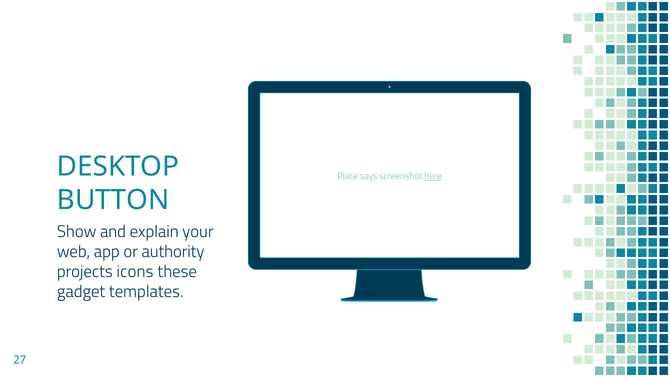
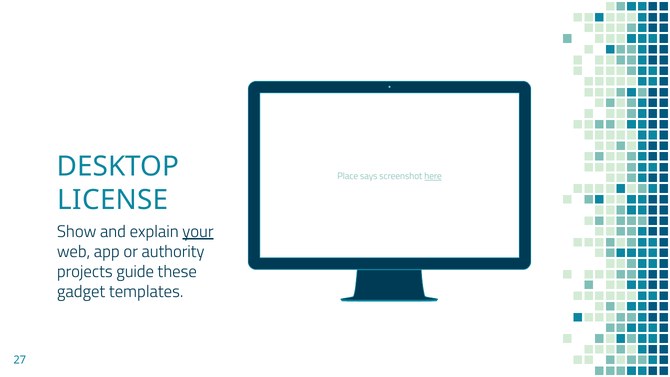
BUTTON: BUTTON -> LICENSE (113, 200)
your underline: none -> present (198, 231)
icons: icons -> guide (135, 272)
